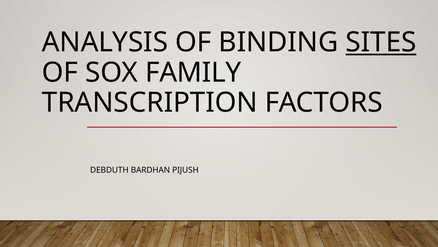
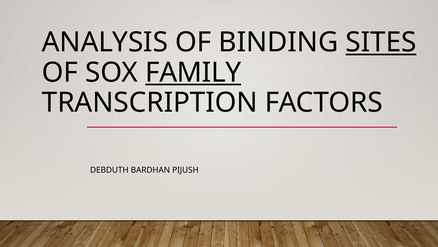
FAMILY underline: none -> present (193, 72)
